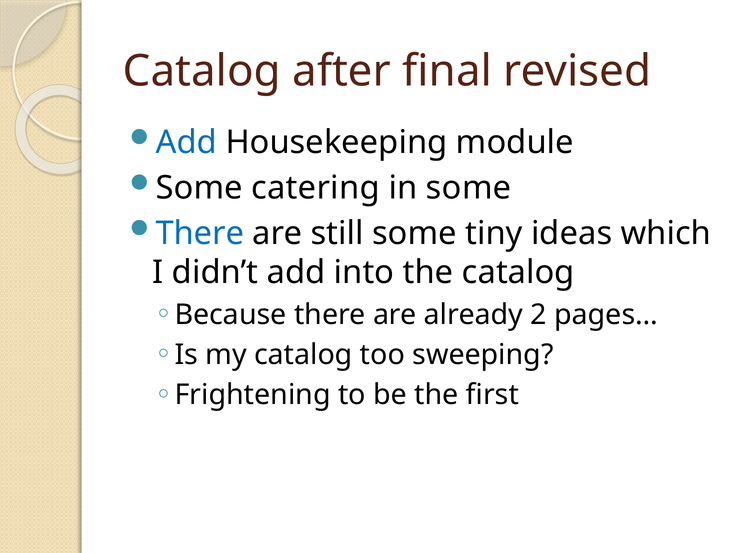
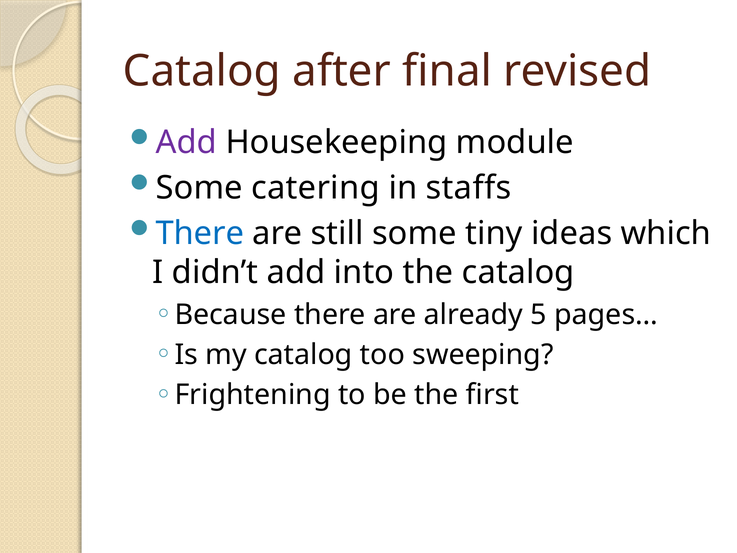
Add colour: blue -> purple (186, 142)
in some: some -> staffs (469, 188)
2: 2 -> 5 (539, 315)
